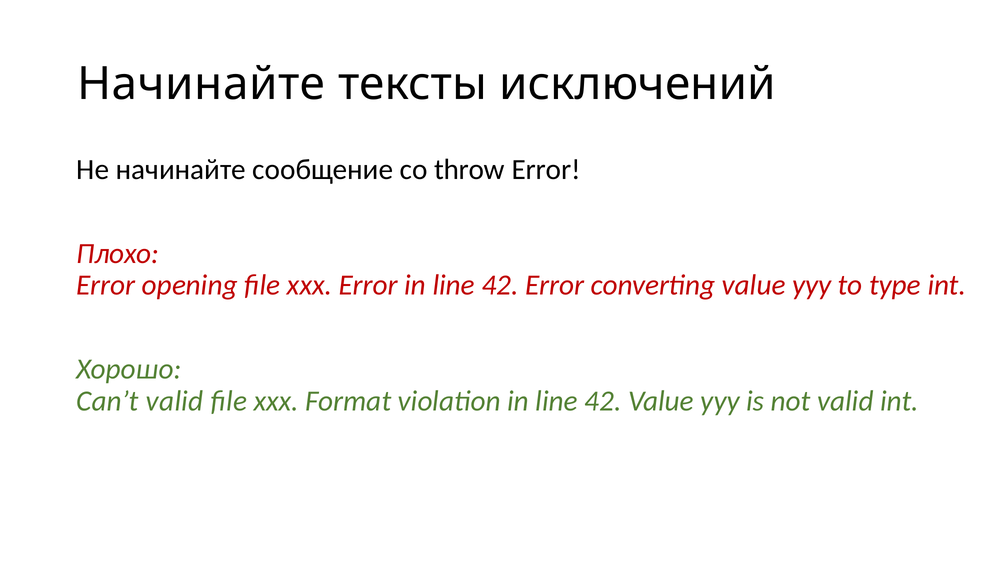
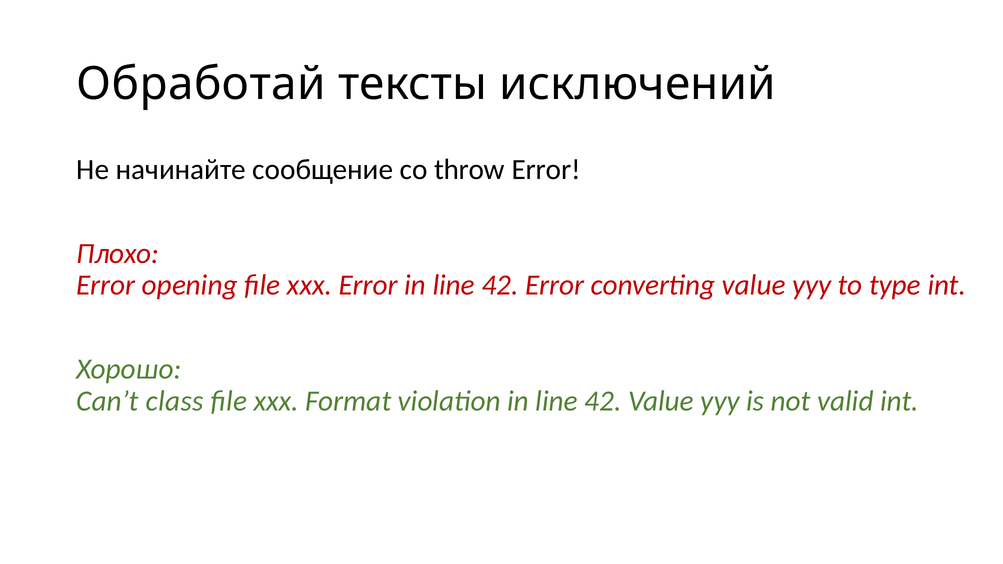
Начинайте: Начинайте -> Обработай (201, 84)
Can’t valid: valid -> class (175, 401)
